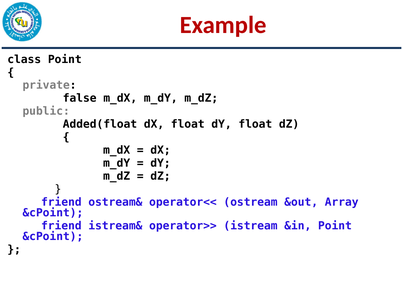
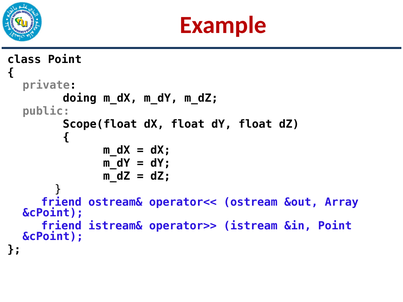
false: false -> doing (80, 98)
Added(float: Added(float -> Scope(float (100, 124)
